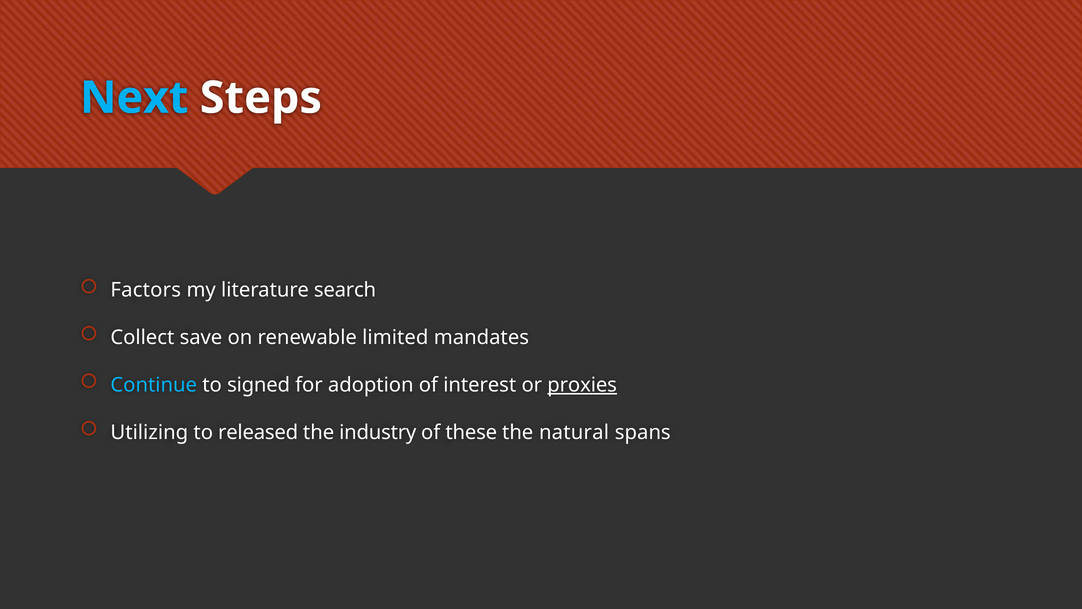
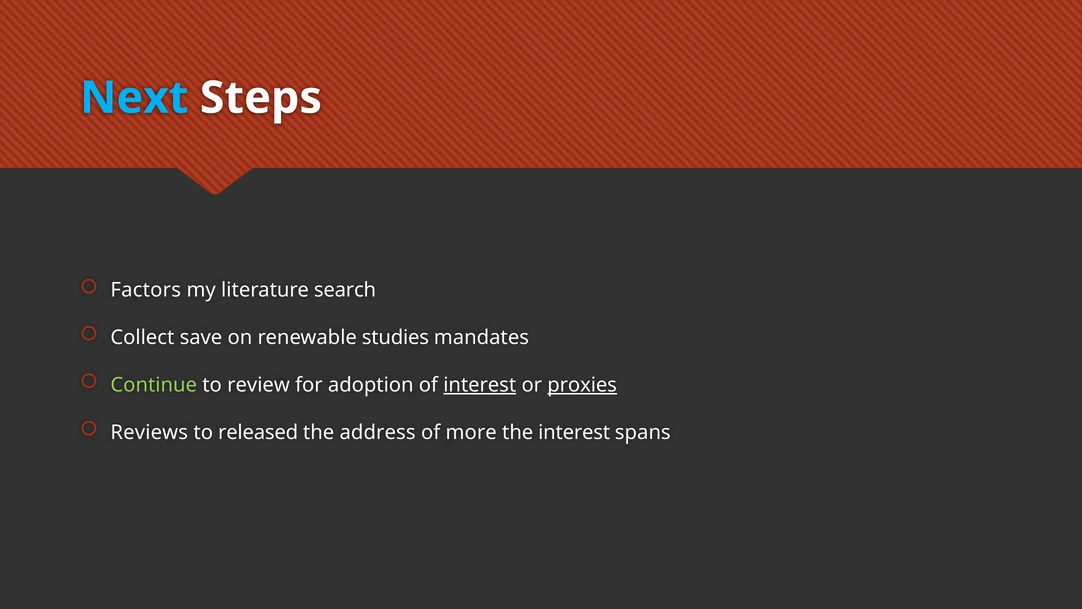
limited: limited -> studies (395, 337)
Continue colour: light blue -> light green (154, 385)
signed: signed -> review (259, 385)
interest underline: none -> present (480, 385)
Utilizing: Utilizing -> Reviews (149, 432)
industry: industry -> address (378, 432)
these: these -> more (471, 432)
the natural: natural -> interest (574, 432)
